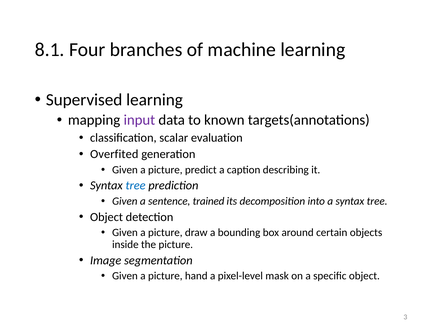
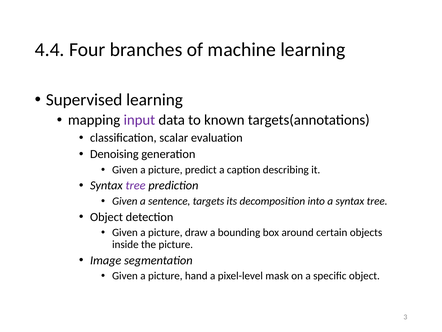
8.1: 8.1 -> 4.4 (50, 50)
Overfited: Overfited -> Denoising (114, 154)
tree colour: blue -> purple (136, 185)
trained: trained -> targets (209, 201)
